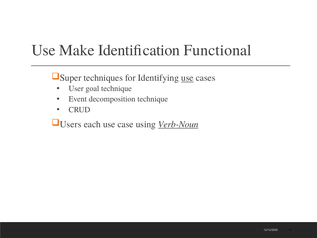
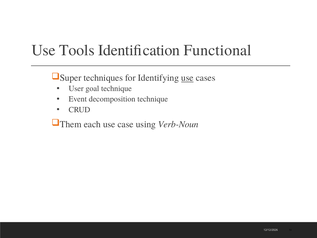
Make: Make -> Tools (77, 50)
Users: Users -> Them (71, 124)
Verb-Noun underline: present -> none (178, 124)
